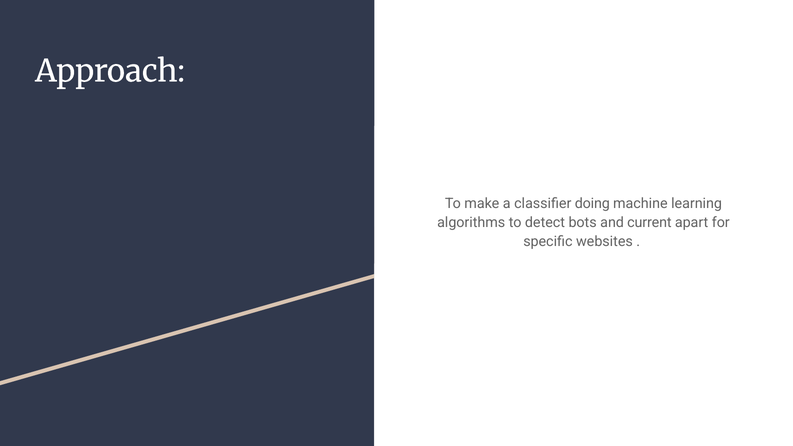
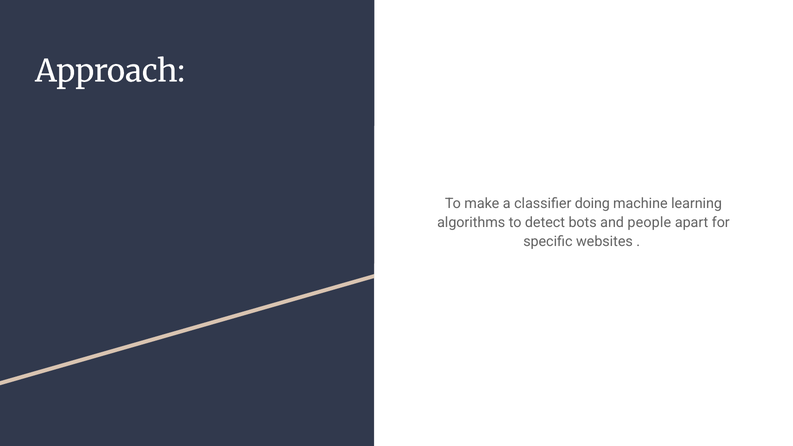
current: current -> people (649, 223)
